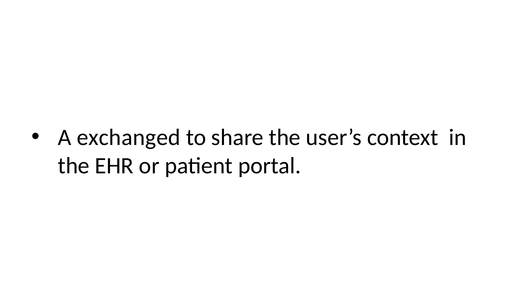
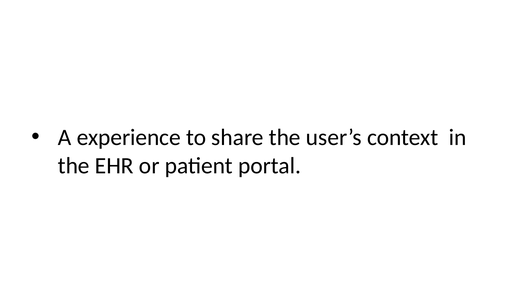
exchanged: exchanged -> experience (129, 137)
